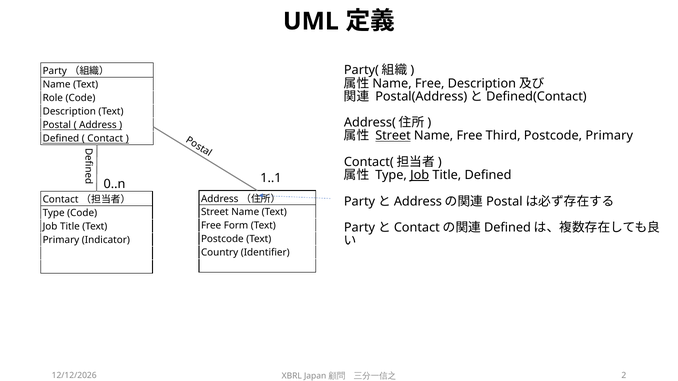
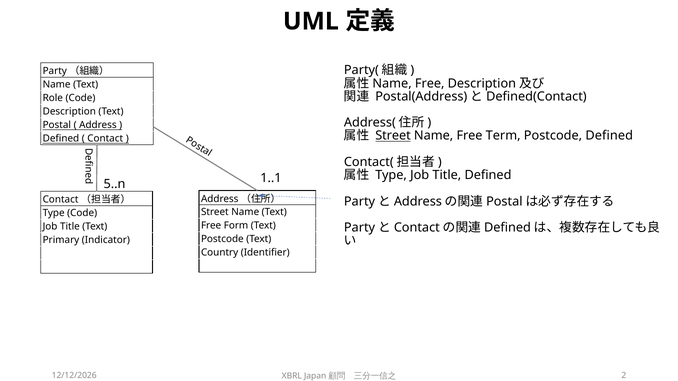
Third: Third -> Term (503, 136)
Postcode Primary: Primary -> Defined (609, 136)
Job underline: present -> none (420, 175)
0..n: 0..n -> 5..n (114, 184)
